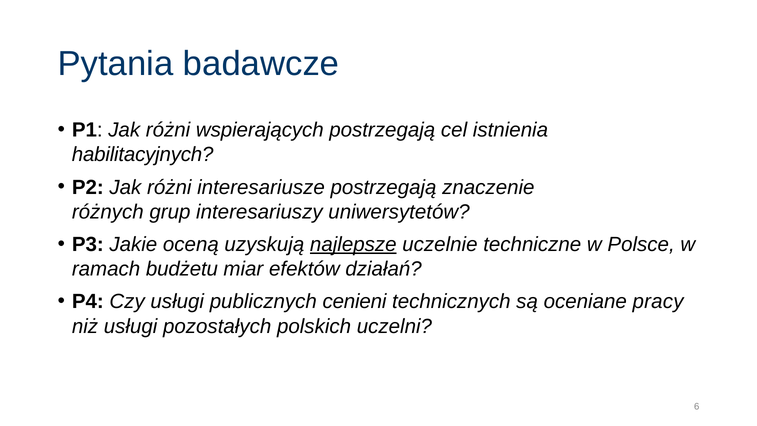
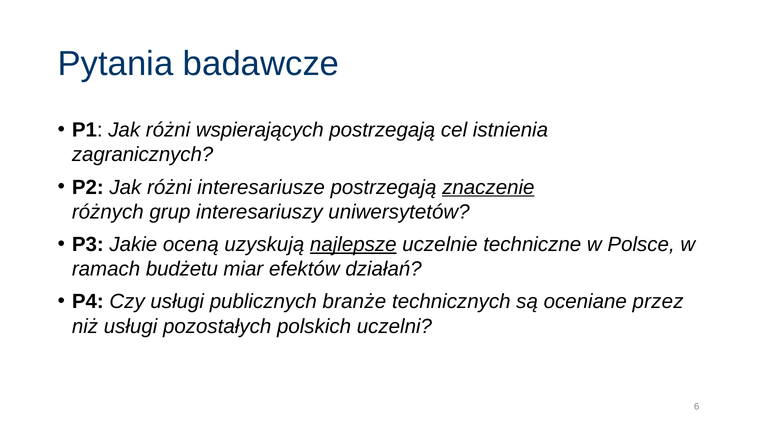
habilitacyjnych: habilitacyjnych -> zagranicznych (143, 155)
znaczenie underline: none -> present (488, 187)
cenieni: cenieni -> branże (354, 302)
pracy: pracy -> przez (658, 302)
